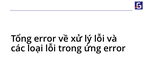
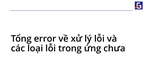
ứng error: error -> chưa (114, 48)
